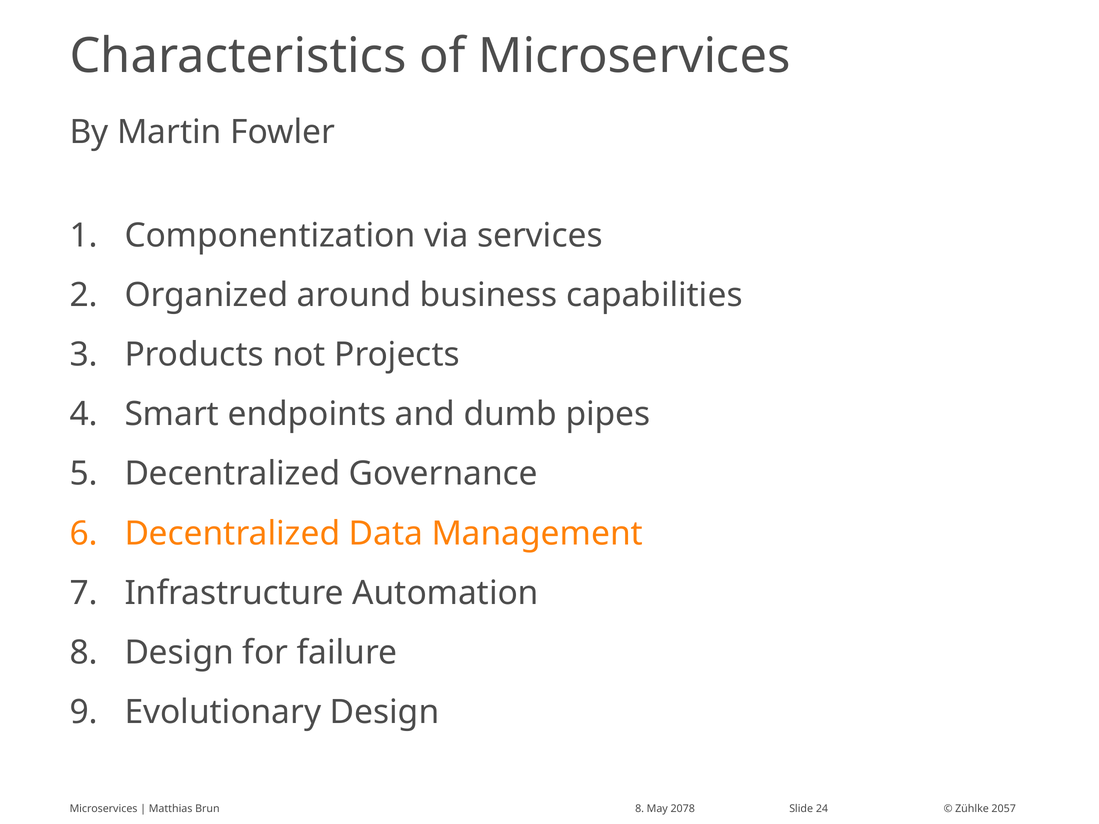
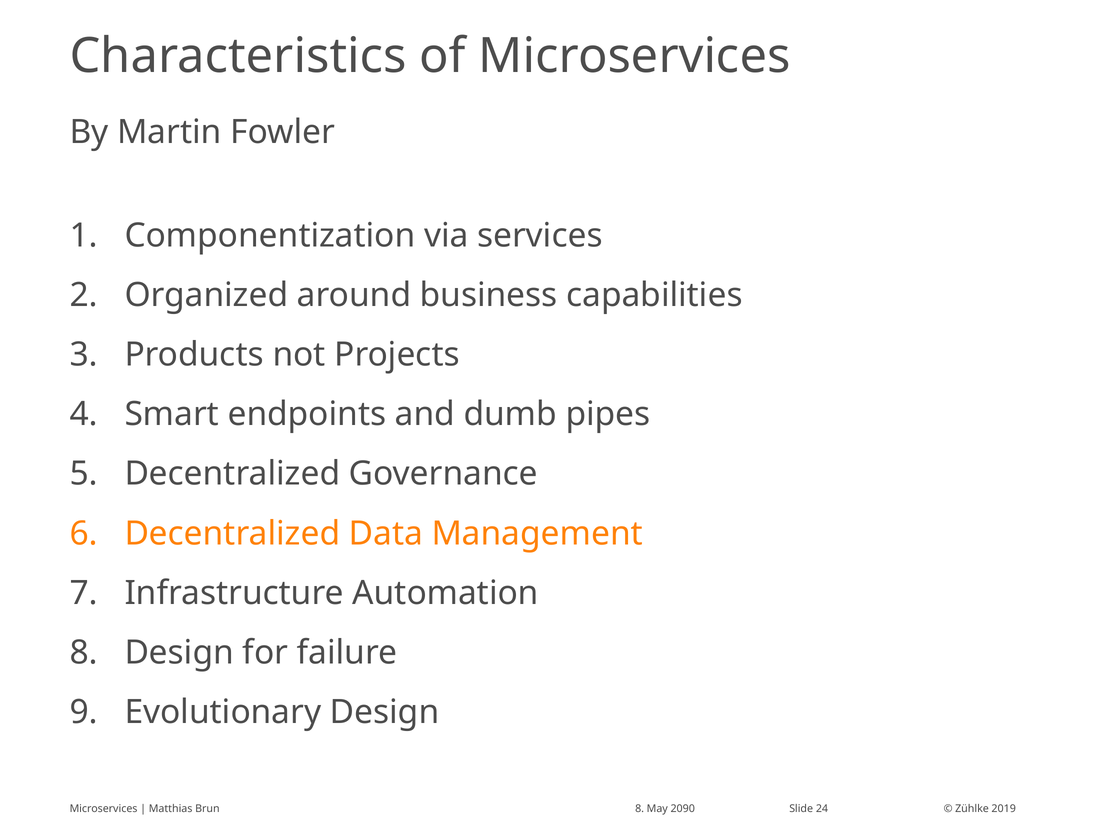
2078: 2078 -> 2090 (683, 809)
2057: 2057 -> 2019 (1004, 809)
